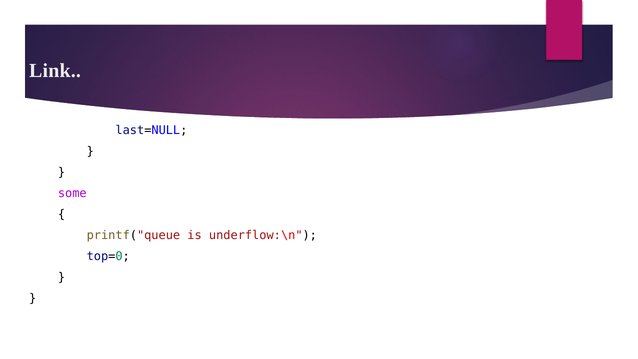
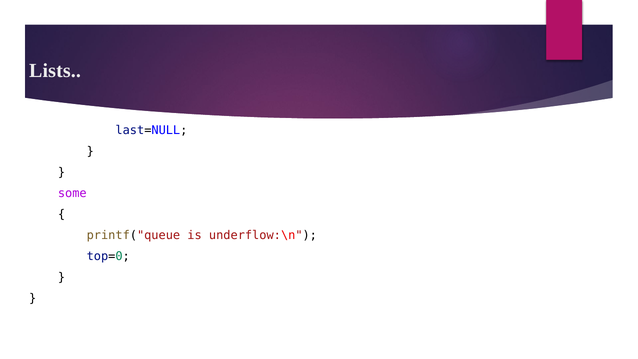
Link: Link -> Lists (55, 71)
